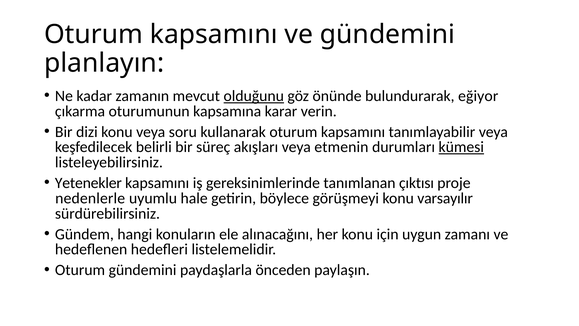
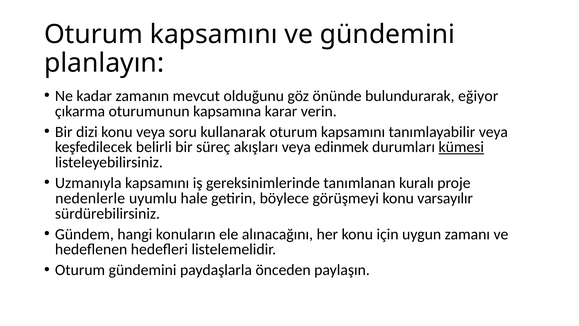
olduğunu underline: present -> none (254, 96)
etmenin: etmenin -> edinmek (342, 147)
Yetenekler: Yetenekler -> Uzmanıyla (88, 183)
çıktısı: çıktısı -> kuralı (416, 183)
